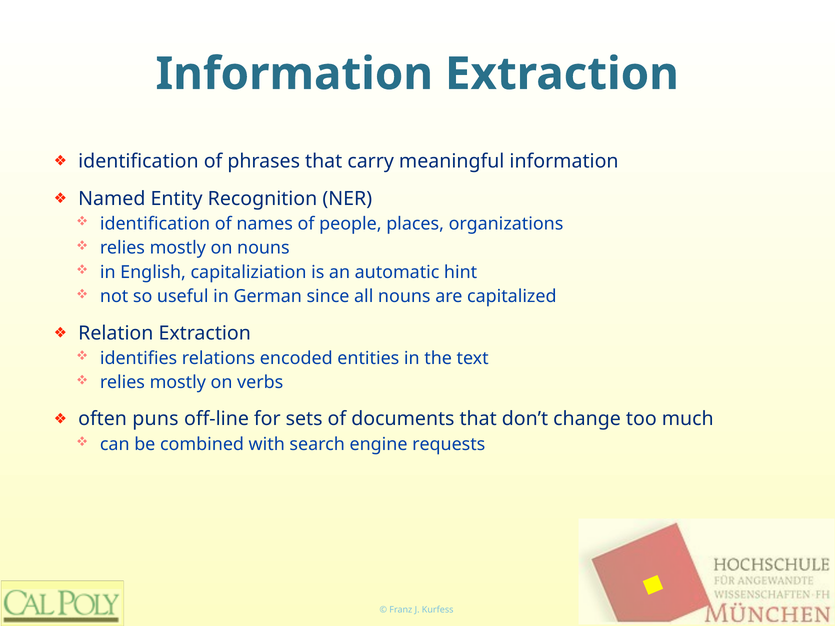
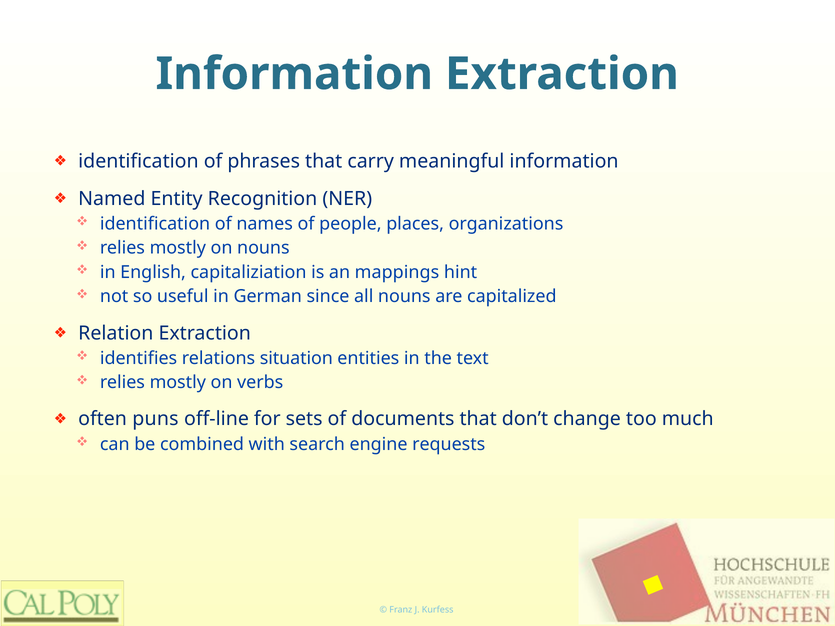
automatic: automatic -> mappings (397, 272)
encoded: encoded -> situation (296, 358)
